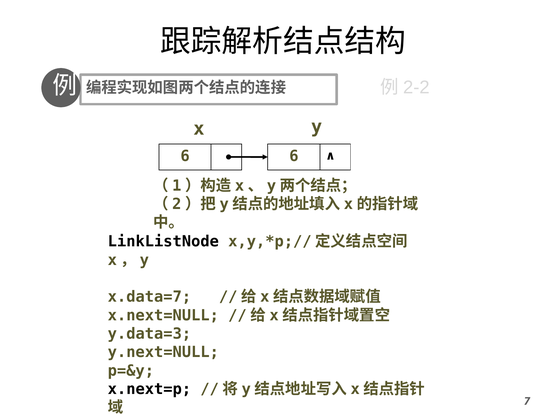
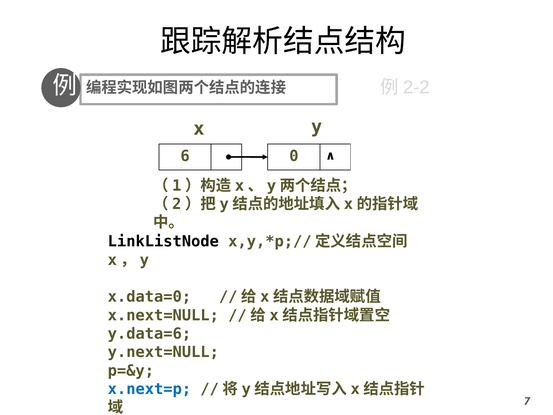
6 6: 6 -> 0 (294, 156)
x.data=7: x.data=7 -> x.data=0 (149, 297)
y.data=3: y.data=3 -> y.data=6 (149, 334)
x.next=p colour: black -> blue (149, 389)
